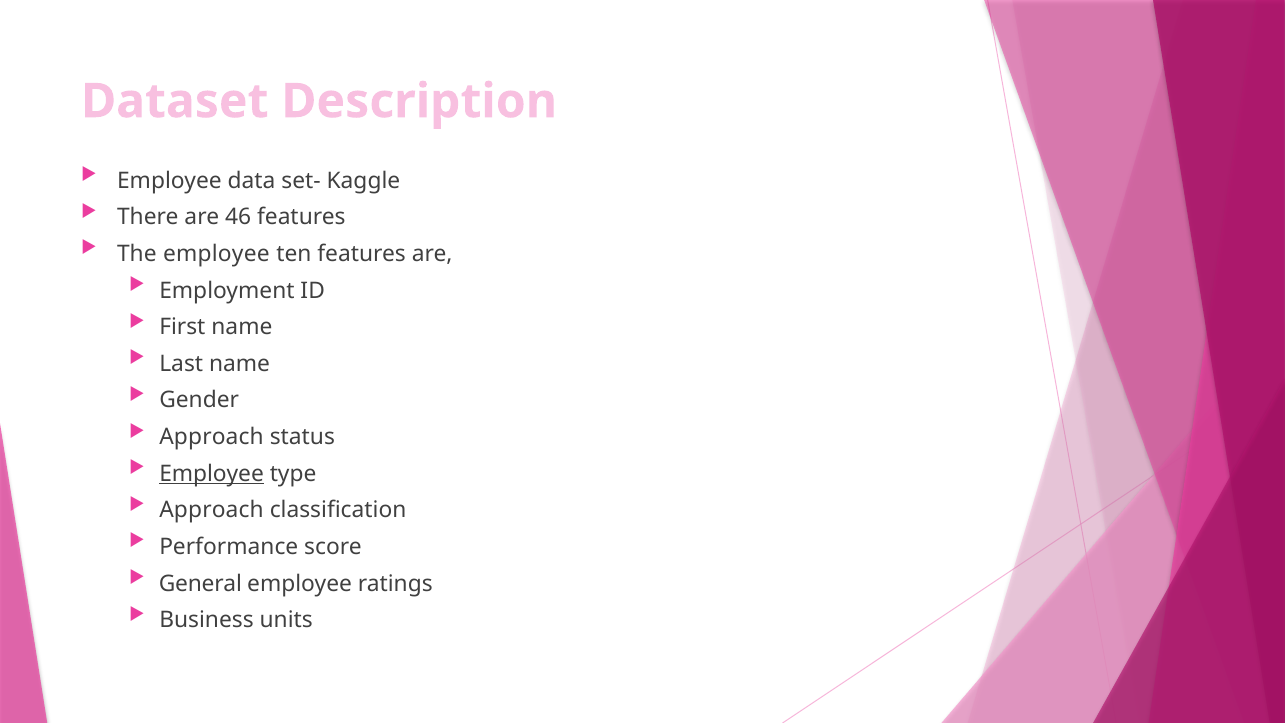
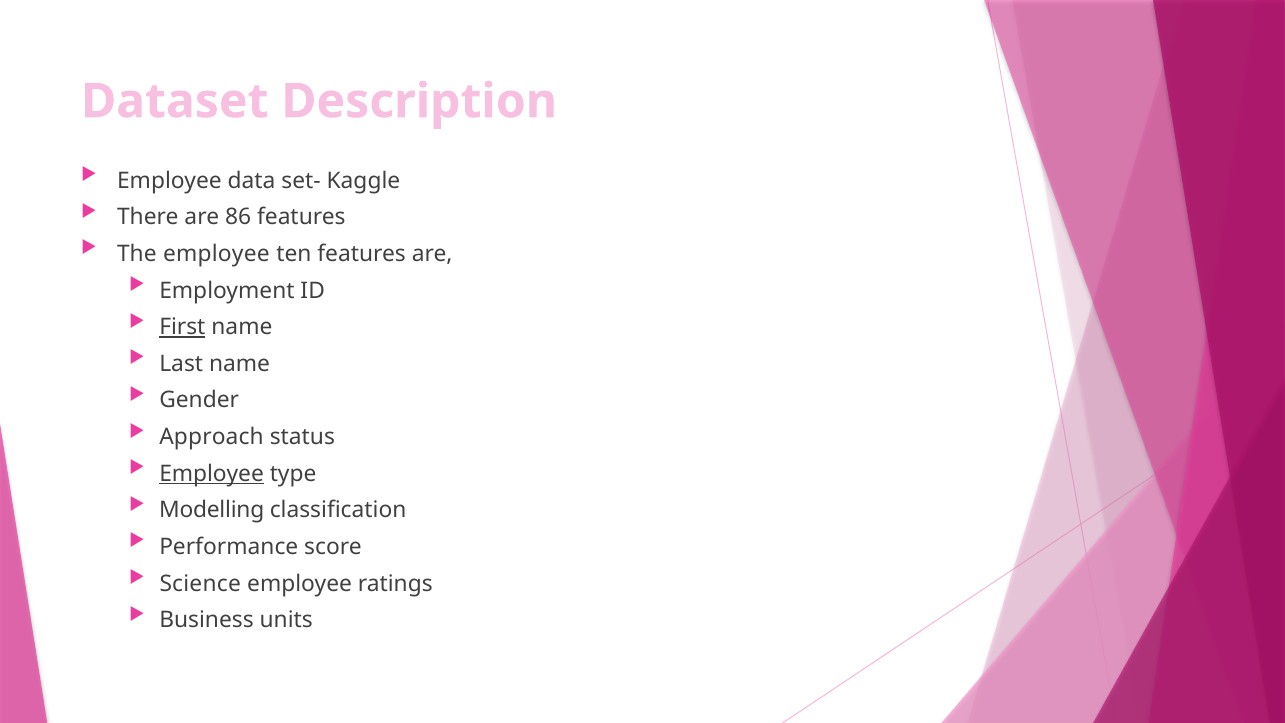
46: 46 -> 86 (238, 217)
First underline: none -> present (182, 327)
Approach: Approach -> Modelling (212, 510)
General: General -> Science (200, 583)
